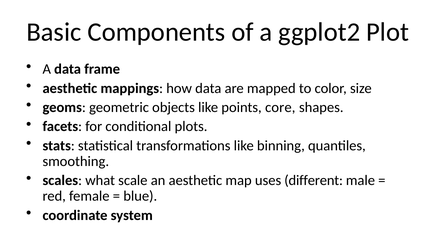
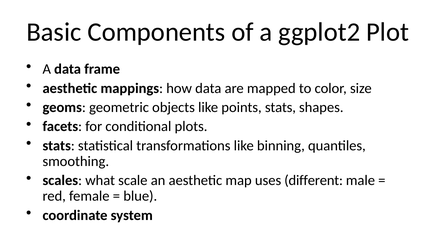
points core: core -> stats (280, 107)
